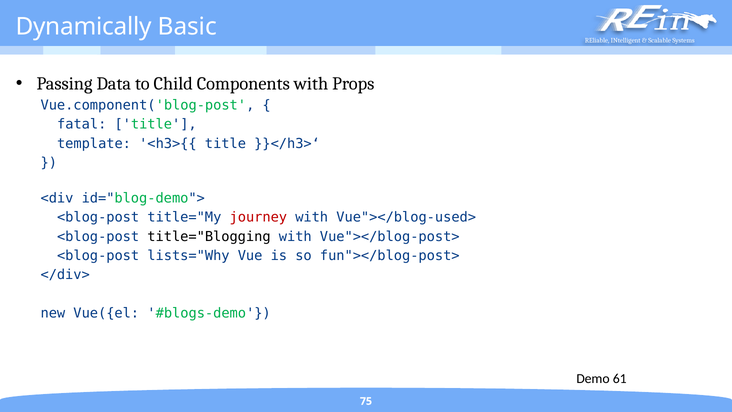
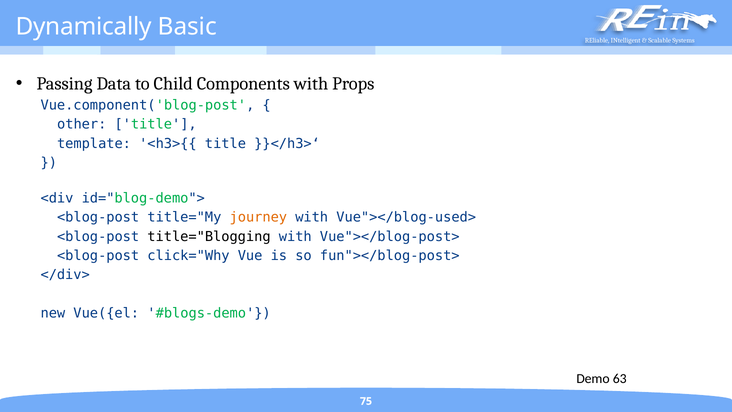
fatal: fatal -> other (82, 124)
journey colour: red -> orange (258, 217)
lists="Why: lists="Why -> click="Why (188, 255)
61: 61 -> 63 (620, 379)
